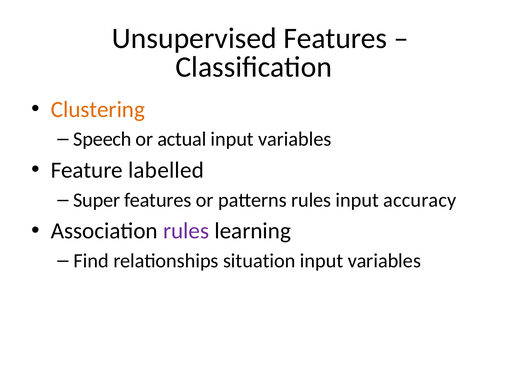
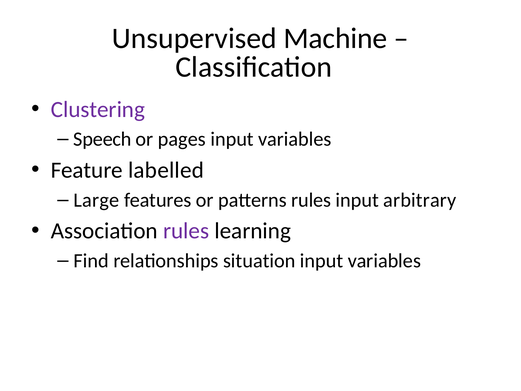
Unsupervised Features: Features -> Machine (335, 38)
Clustering colour: orange -> purple (98, 109)
actual: actual -> pages (182, 139)
Super: Super -> Large (96, 200)
accuracy: accuracy -> arbitrary (420, 200)
